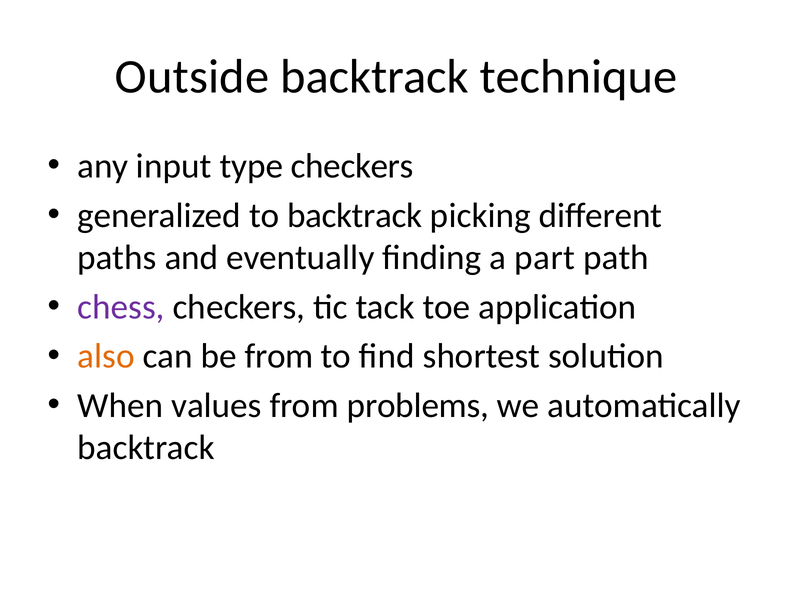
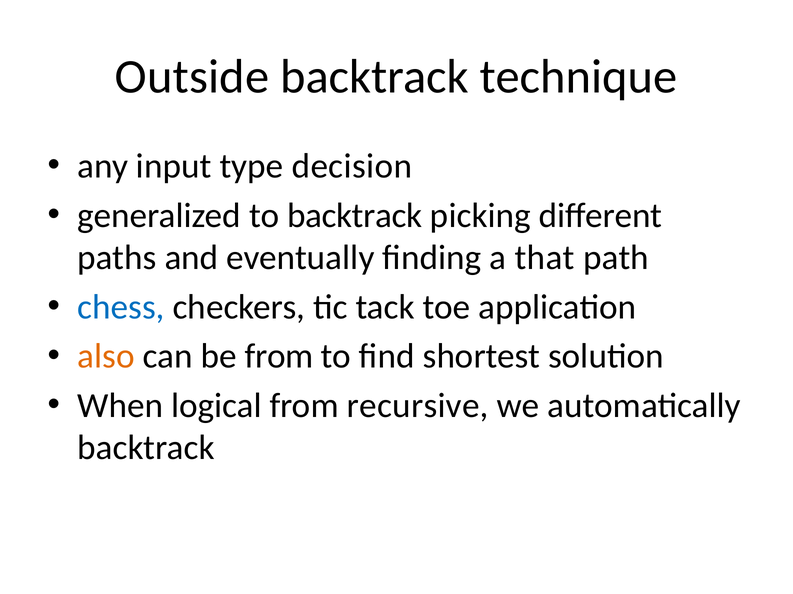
type checkers: checkers -> decision (352, 166)
part: part -> that (545, 258)
chess colour: purple -> blue (121, 307)
values: values -> logical (216, 406)
problems: problems -> recursive (418, 406)
